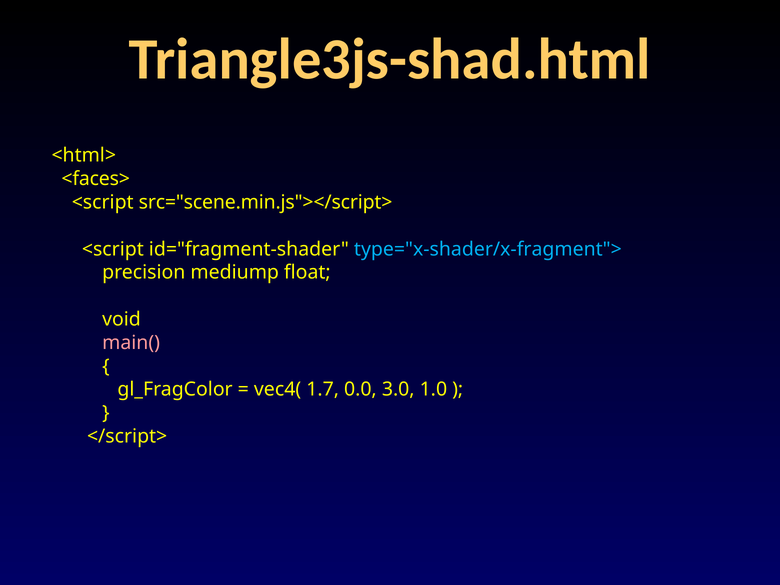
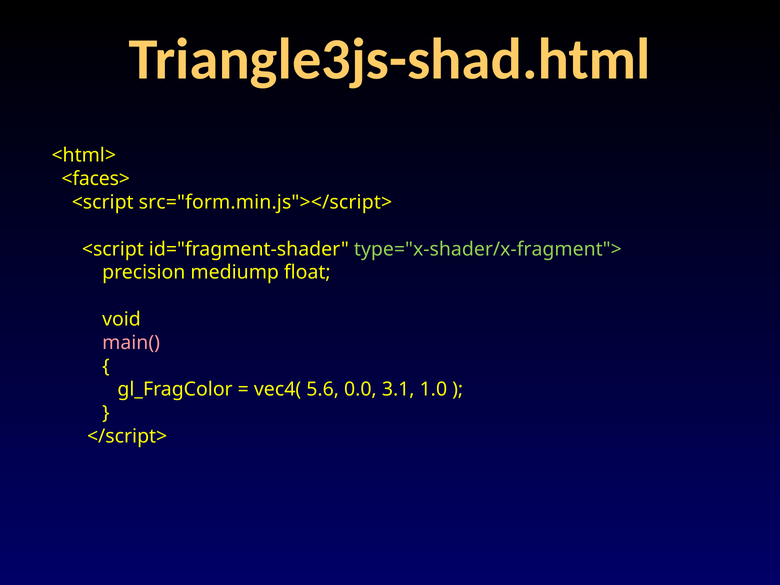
src="scene.min.js"></script>: src="scene.min.js"></script> -> src="form.min.js"></script> (265, 202)
type="x-shader/x-fragment"> colour: light blue -> light green (488, 249)
1.7: 1.7 -> 5.6 (323, 389)
3.0: 3.0 -> 3.1 (398, 389)
